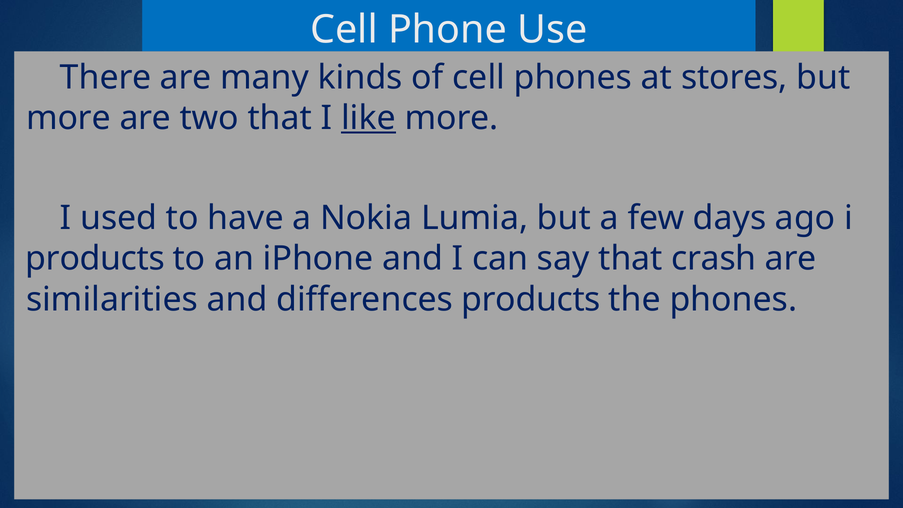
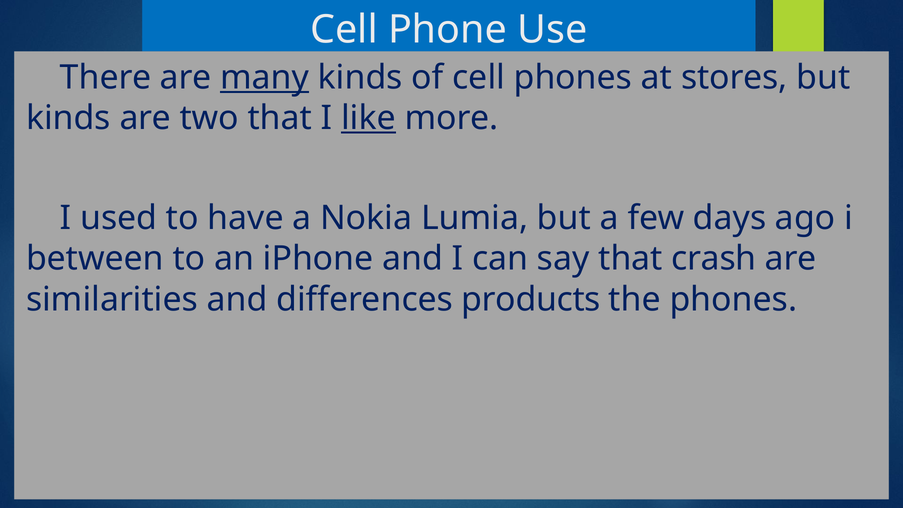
many underline: none -> present (265, 77)
more: more -> kinds (68, 118)
products: products -> between (95, 259)
